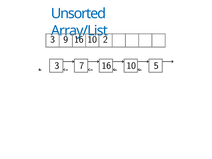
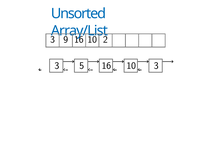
7: 7 -> 5 (82, 66)
10 5: 5 -> 3 (156, 66)
